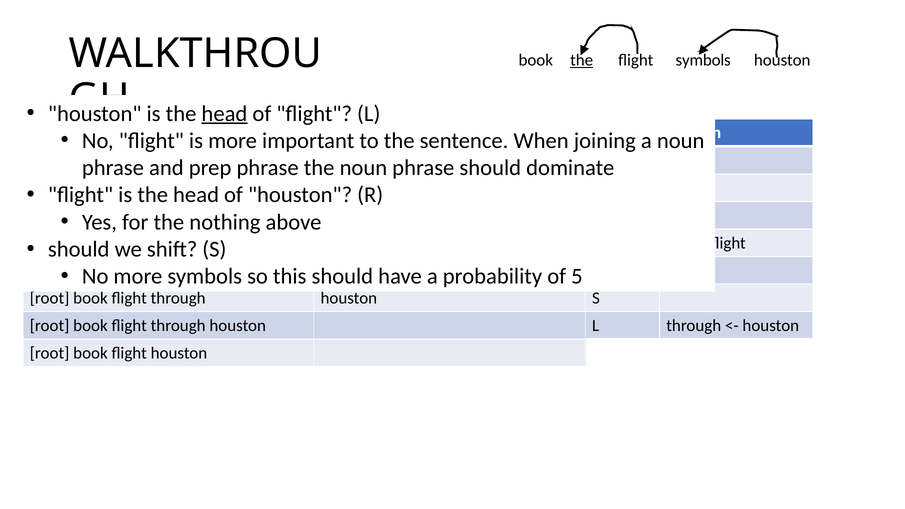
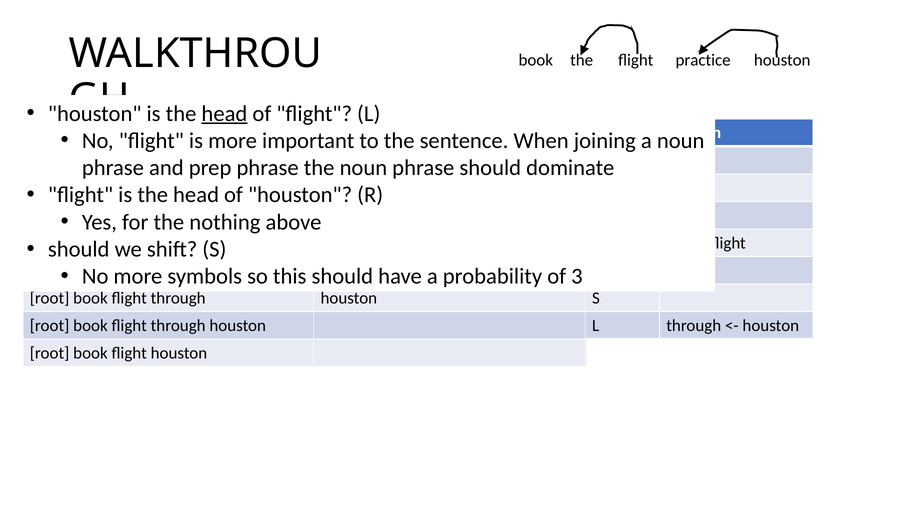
the underline: present -> none (582, 60)
flight symbols: symbols -> practice (703, 60)
5: 5 -> 3 (577, 276)
